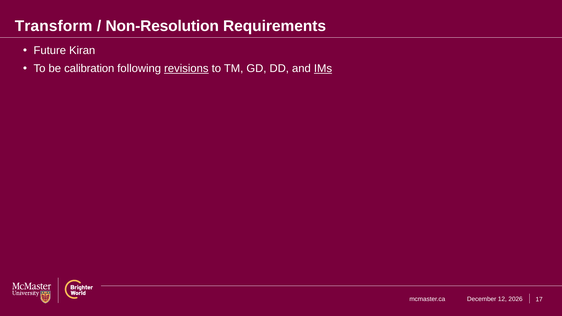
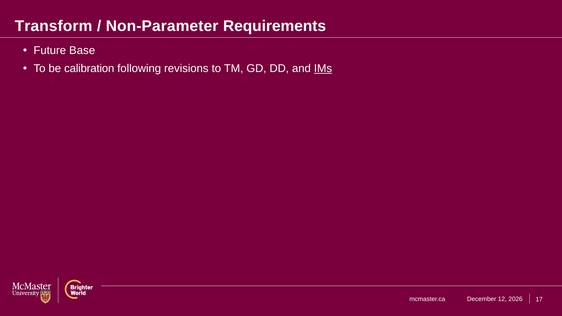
Non-Resolution: Non-Resolution -> Non-Parameter (162, 26)
Kiran: Kiran -> Base (82, 50)
revisions underline: present -> none (186, 68)
